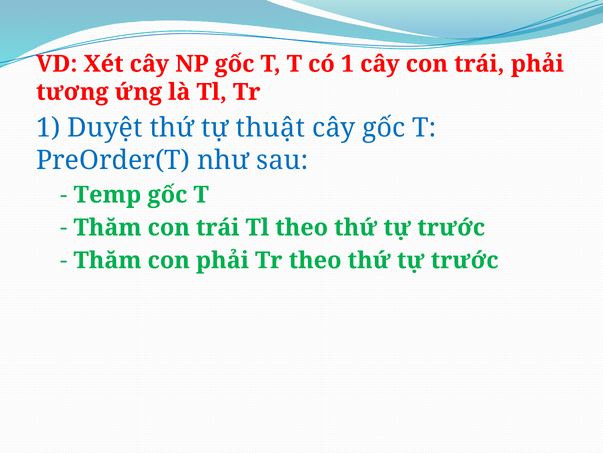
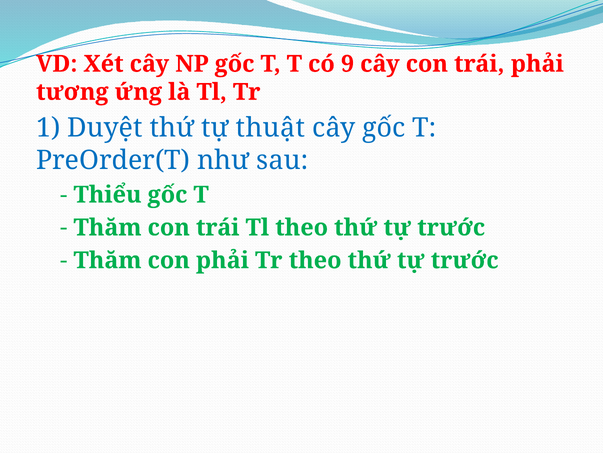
có 1: 1 -> 9 (347, 64)
Temp: Temp -> Thiểu (108, 194)
